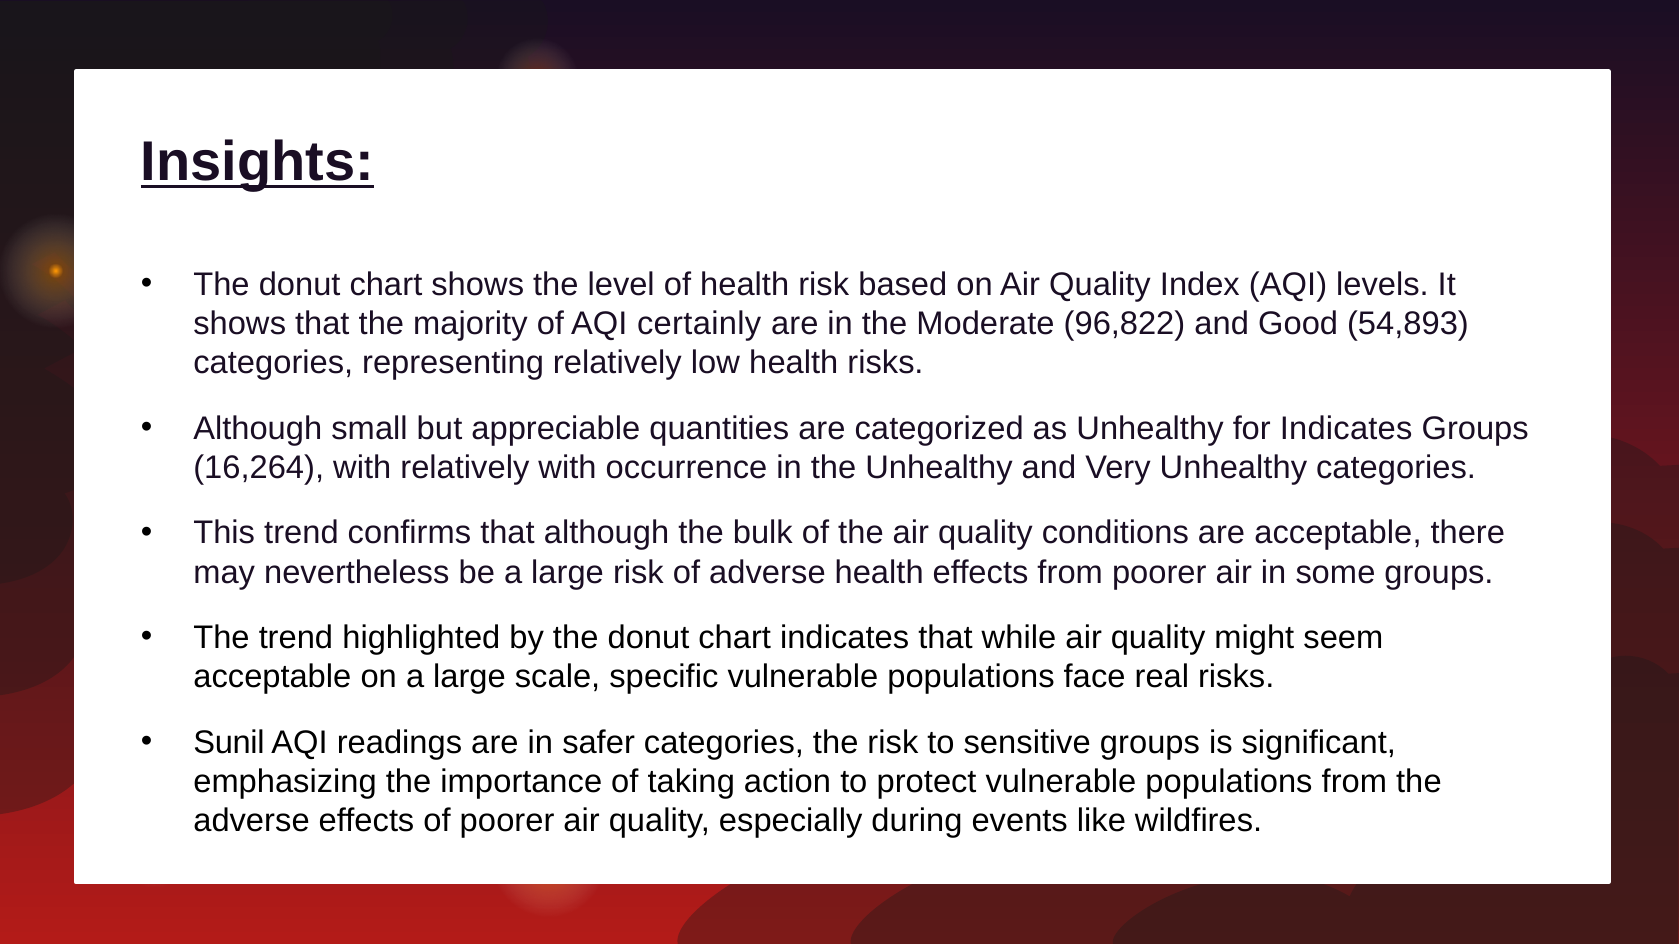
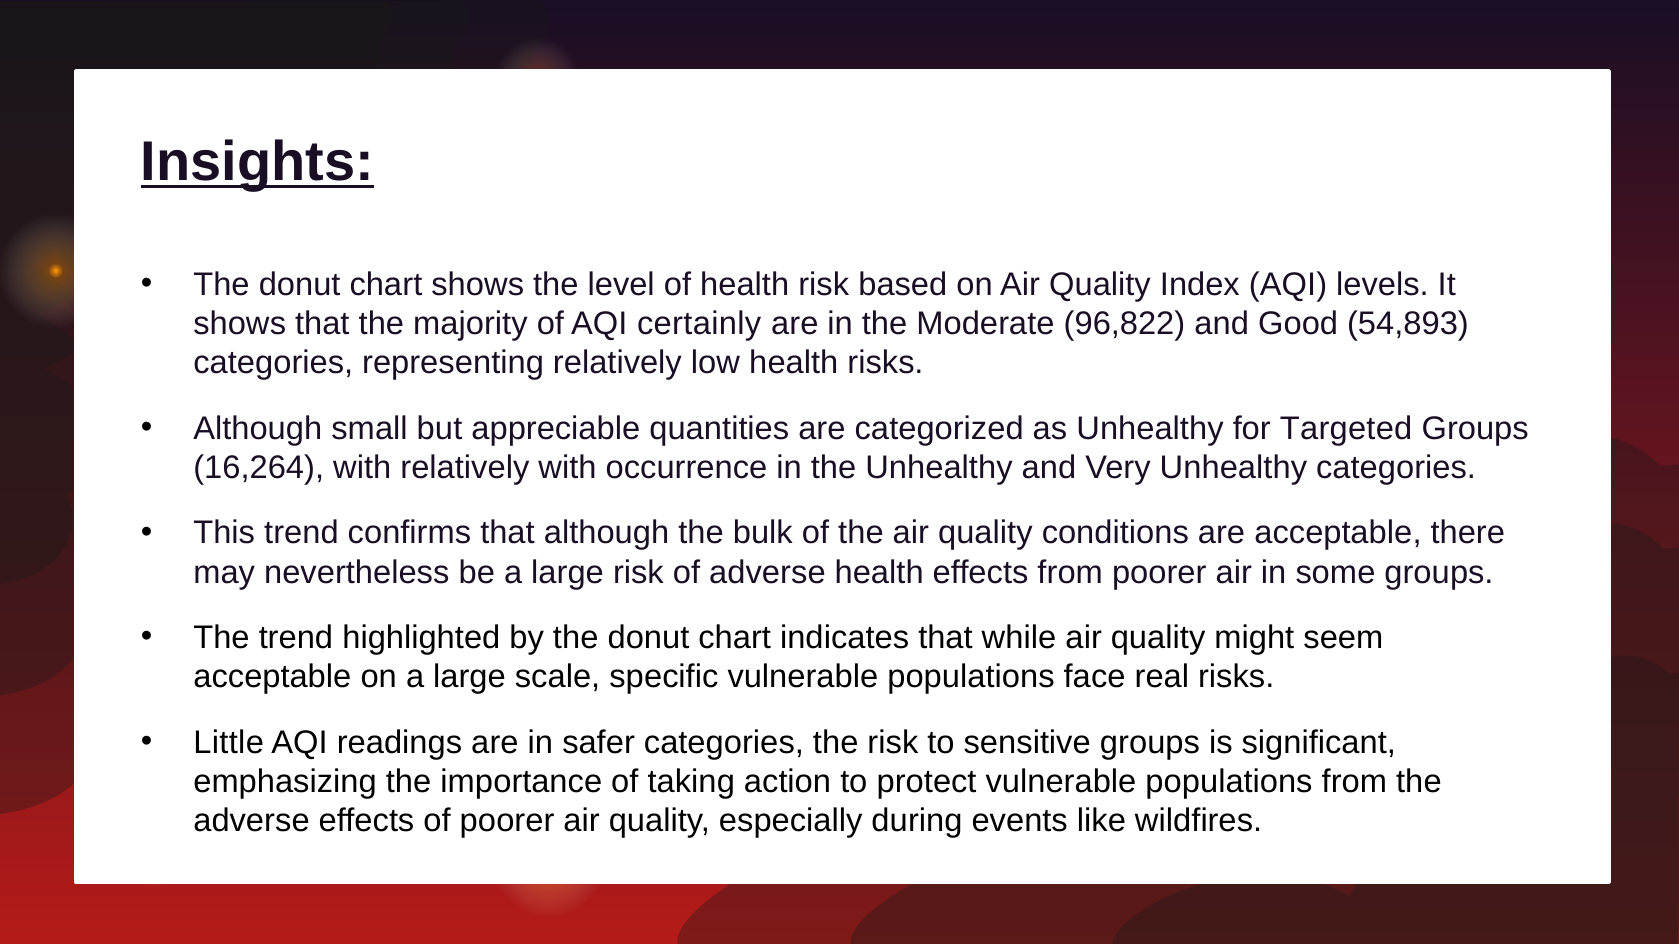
for Indicates: Indicates -> Targeted (1346, 429)
Sunil: Sunil -> Little (229, 743)
